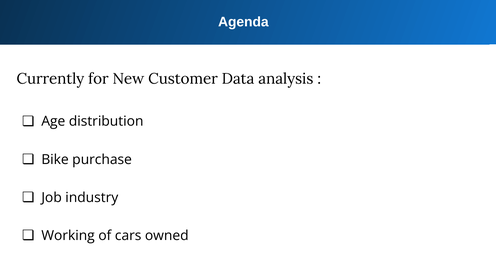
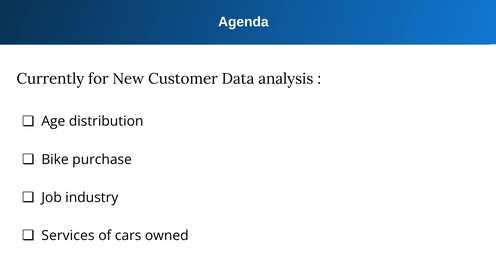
Working: Working -> Services (68, 236)
